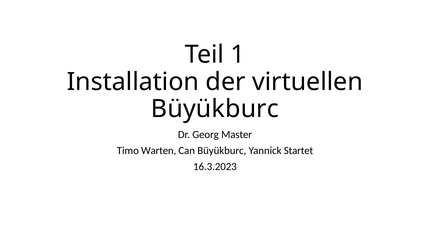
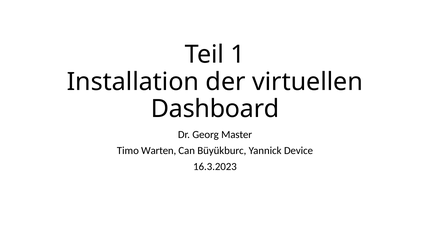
Büyükburc: Büyükburc -> Dashboard (215, 109)
Startet: Startet -> Device (298, 150)
